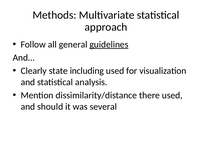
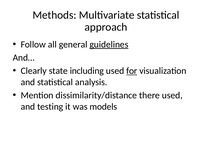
for underline: none -> present (132, 71)
should: should -> testing (50, 107)
several: several -> models (103, 107)
